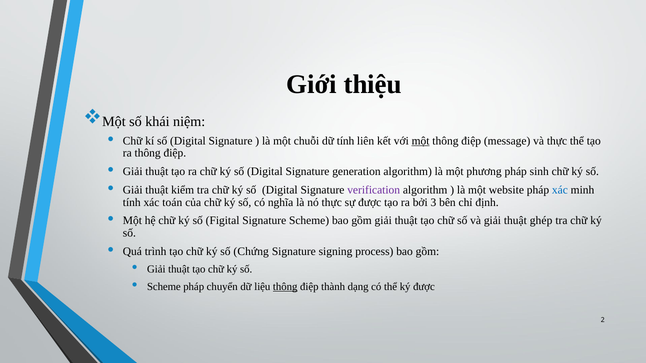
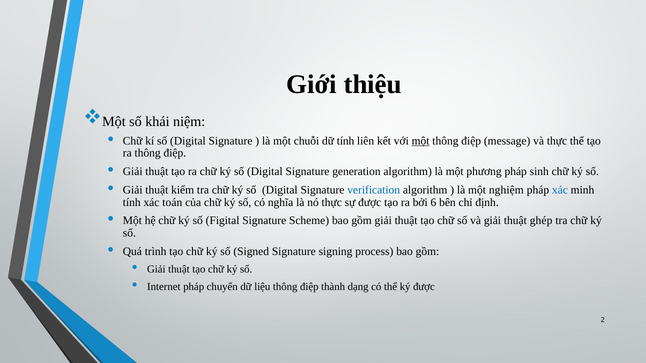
verification colour: purple -> blue (374, 190)
website: website -> nghiệm (506, 190)
3: 3 -> 6 (433, 202)
Chứng: Chứng -> Signed (251, 252)
Scheme: Scheme -> Internet (164, 287)
thông underline: present -> none (285, 287)
